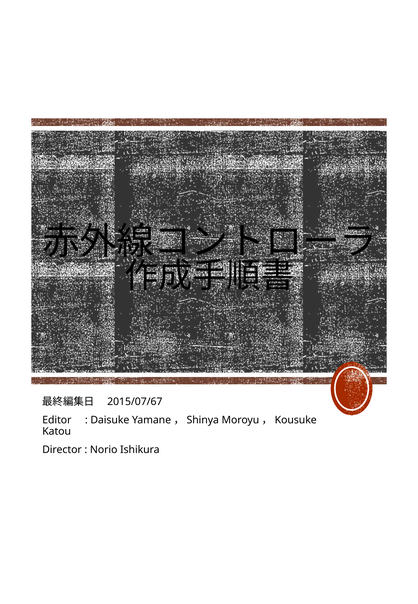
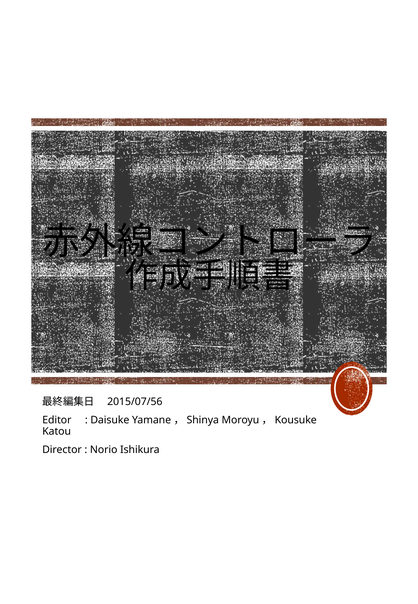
2015/07/67: 2015/07/67 -> 2015/07/56 (135, 402)
